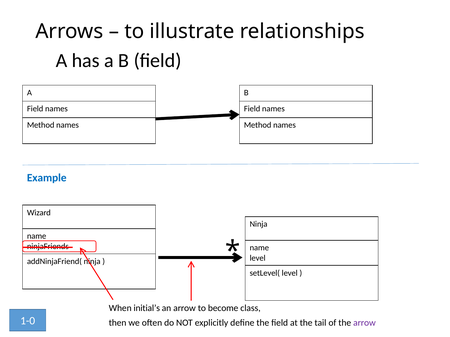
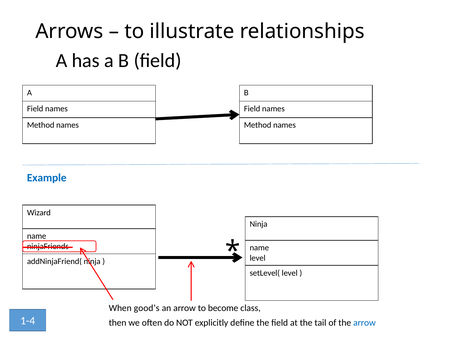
initial’s: initial’s -> good’s (147, 309)
1-0: 1-0 -> 1-4 (28, 321)
arrow colour: purple -> blue (364, 323)
